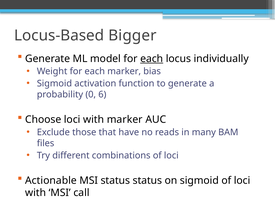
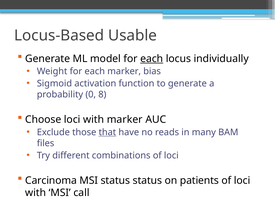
Bigger: Bigger -> Usable (133, 35)
6: 6 -> 8 (102, 95)
that underline: none -> present (107, 132)
Actionable: Actionable -> Carcinoma (51, 181)
on sigmoid: sigmoid -> patients (199, 181)
